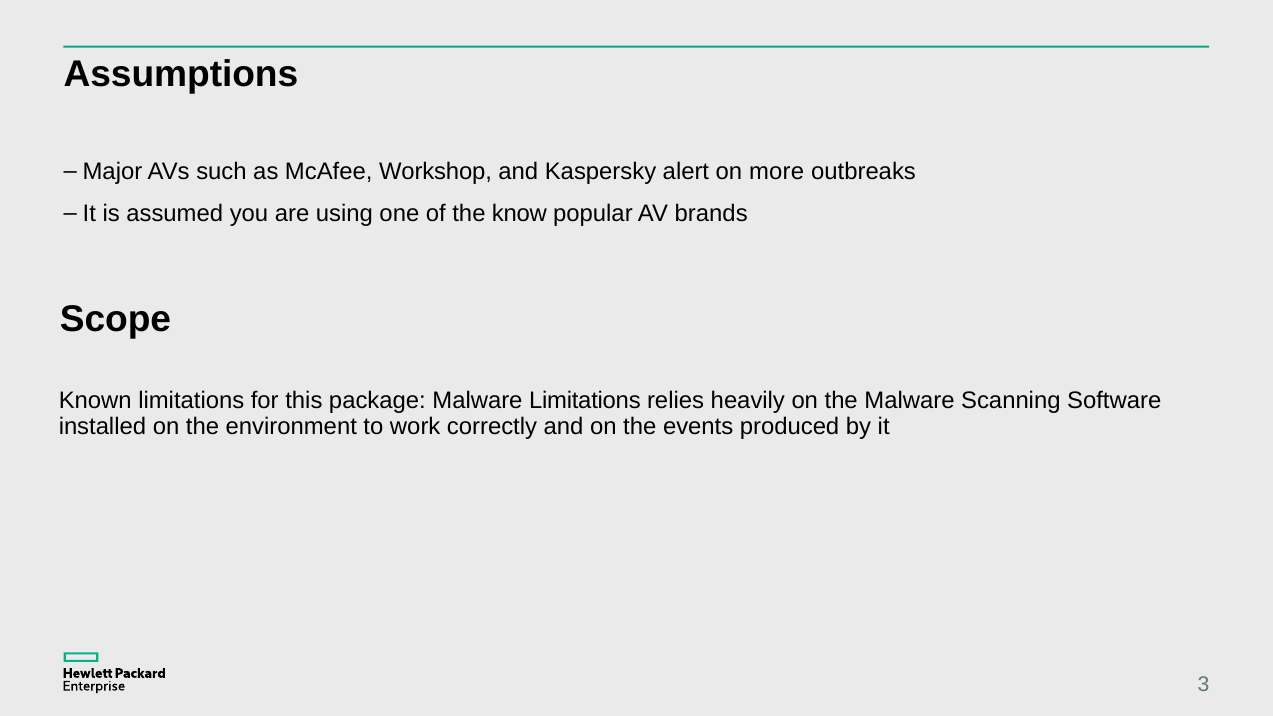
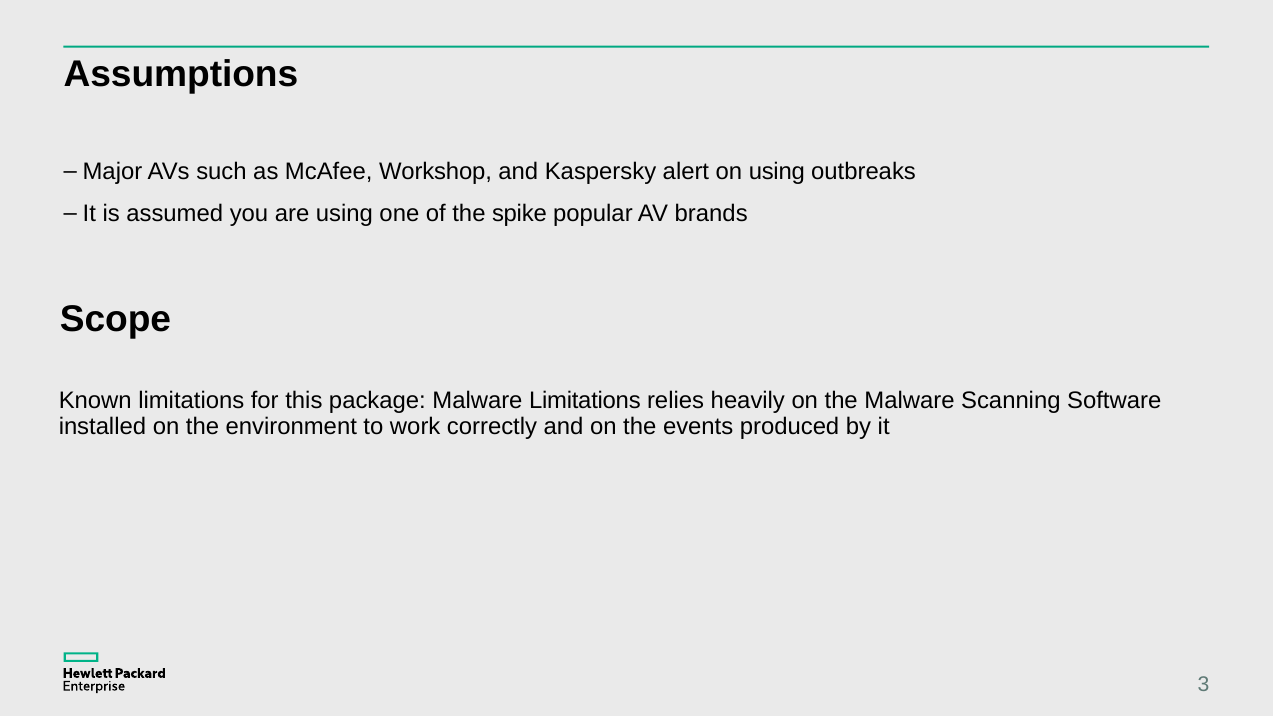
on more: more -> using (777, 172)
know: know -> spike (519, 214)
